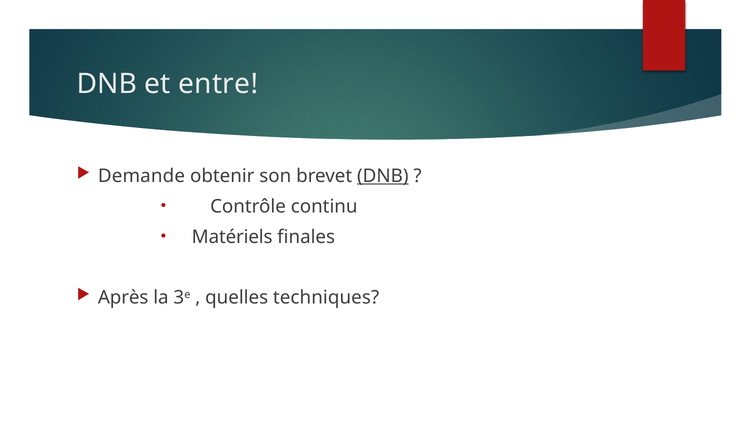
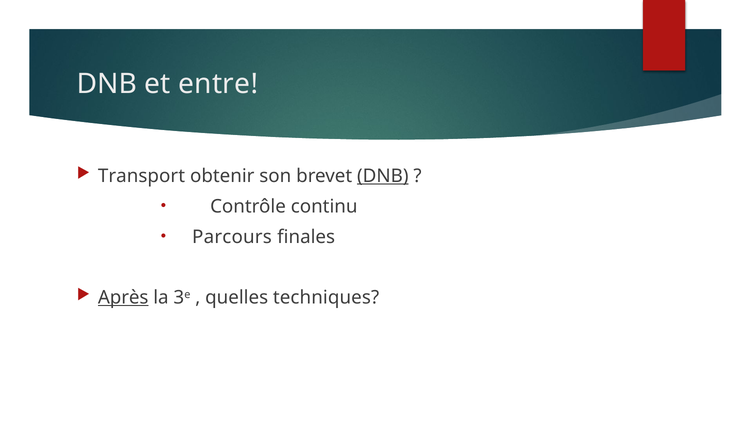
Demande: Demande -> Transport (141, 176)
Matériels: Matériels -> Parcours (232, 236)
Après underline: none -> present (123, 297)
